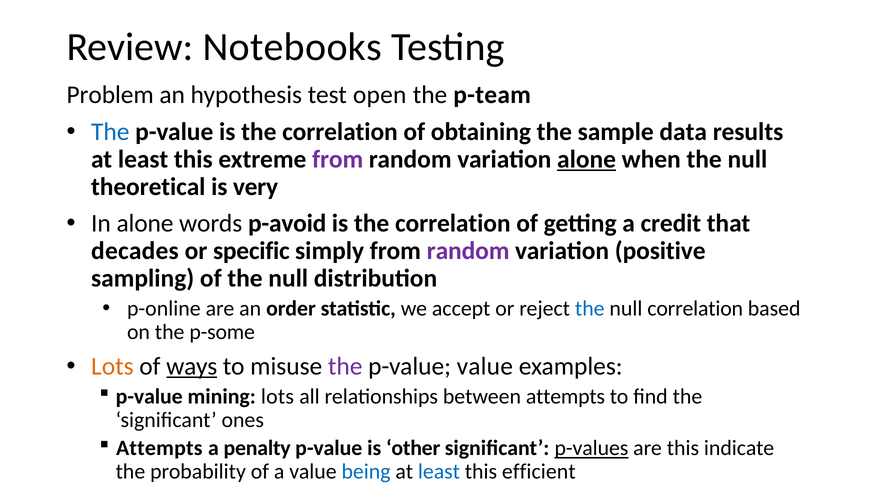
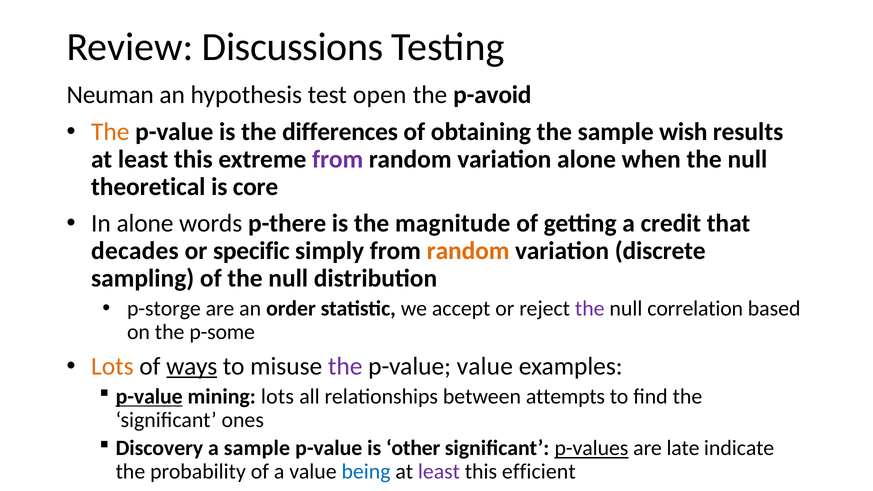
Notebooks: Notebooks -> Discussions (293, 47)
Problem: Problem -> Neuman (110, 95)
p-team: p-team -> p-avoid (492, 95)
The colour: blue -> orange (110, 132)
p-value is the correlation: correlation -> differences (340, 132)
data: data -> wish (683, 132)
alone underline: present -> none (587, 159)
very: very -> core (255, 187)
p-avoid: p-avoid -> p-there (287, 223)
correlation: correlation -> magnitude (453, 223)
random colour: purple -> orange (468, 251)
positive: positive -> discrete (660, 251)
p-online: p-online -> p-storge (164, 308)
the colour: blue -> purple (590, 308)
p-value underline: none -> present (149, 397)
Attempts: Attempts -> Discovery (159, 448)
a penalty: penalty -> sample (257, 448)
are this: this -> late (683, 448)
least colour: blue -> purple (439, 472)
